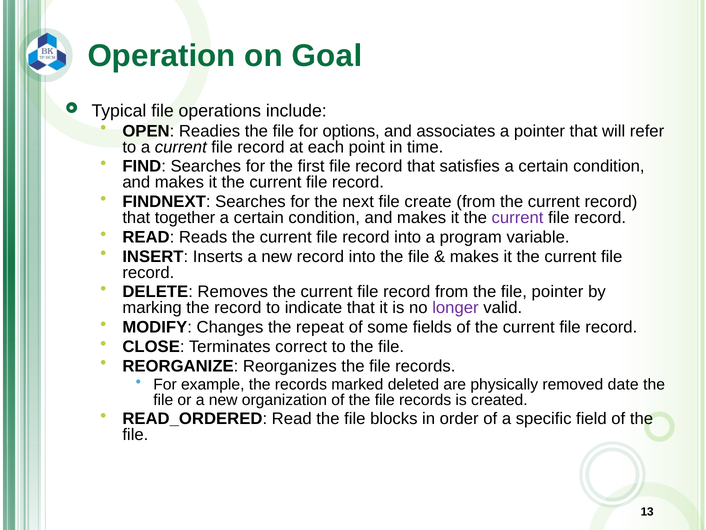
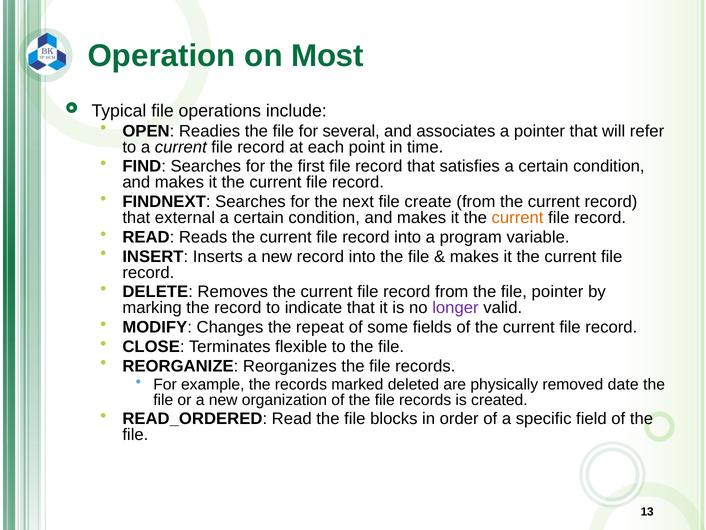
Goal: Goal -> Most (327, 56)
options: options -> several (351, 131)
together: together -> external (185, 218)
current colour: purple -> orange (518, 218)
correct: correct -> flexible (301, 346)
